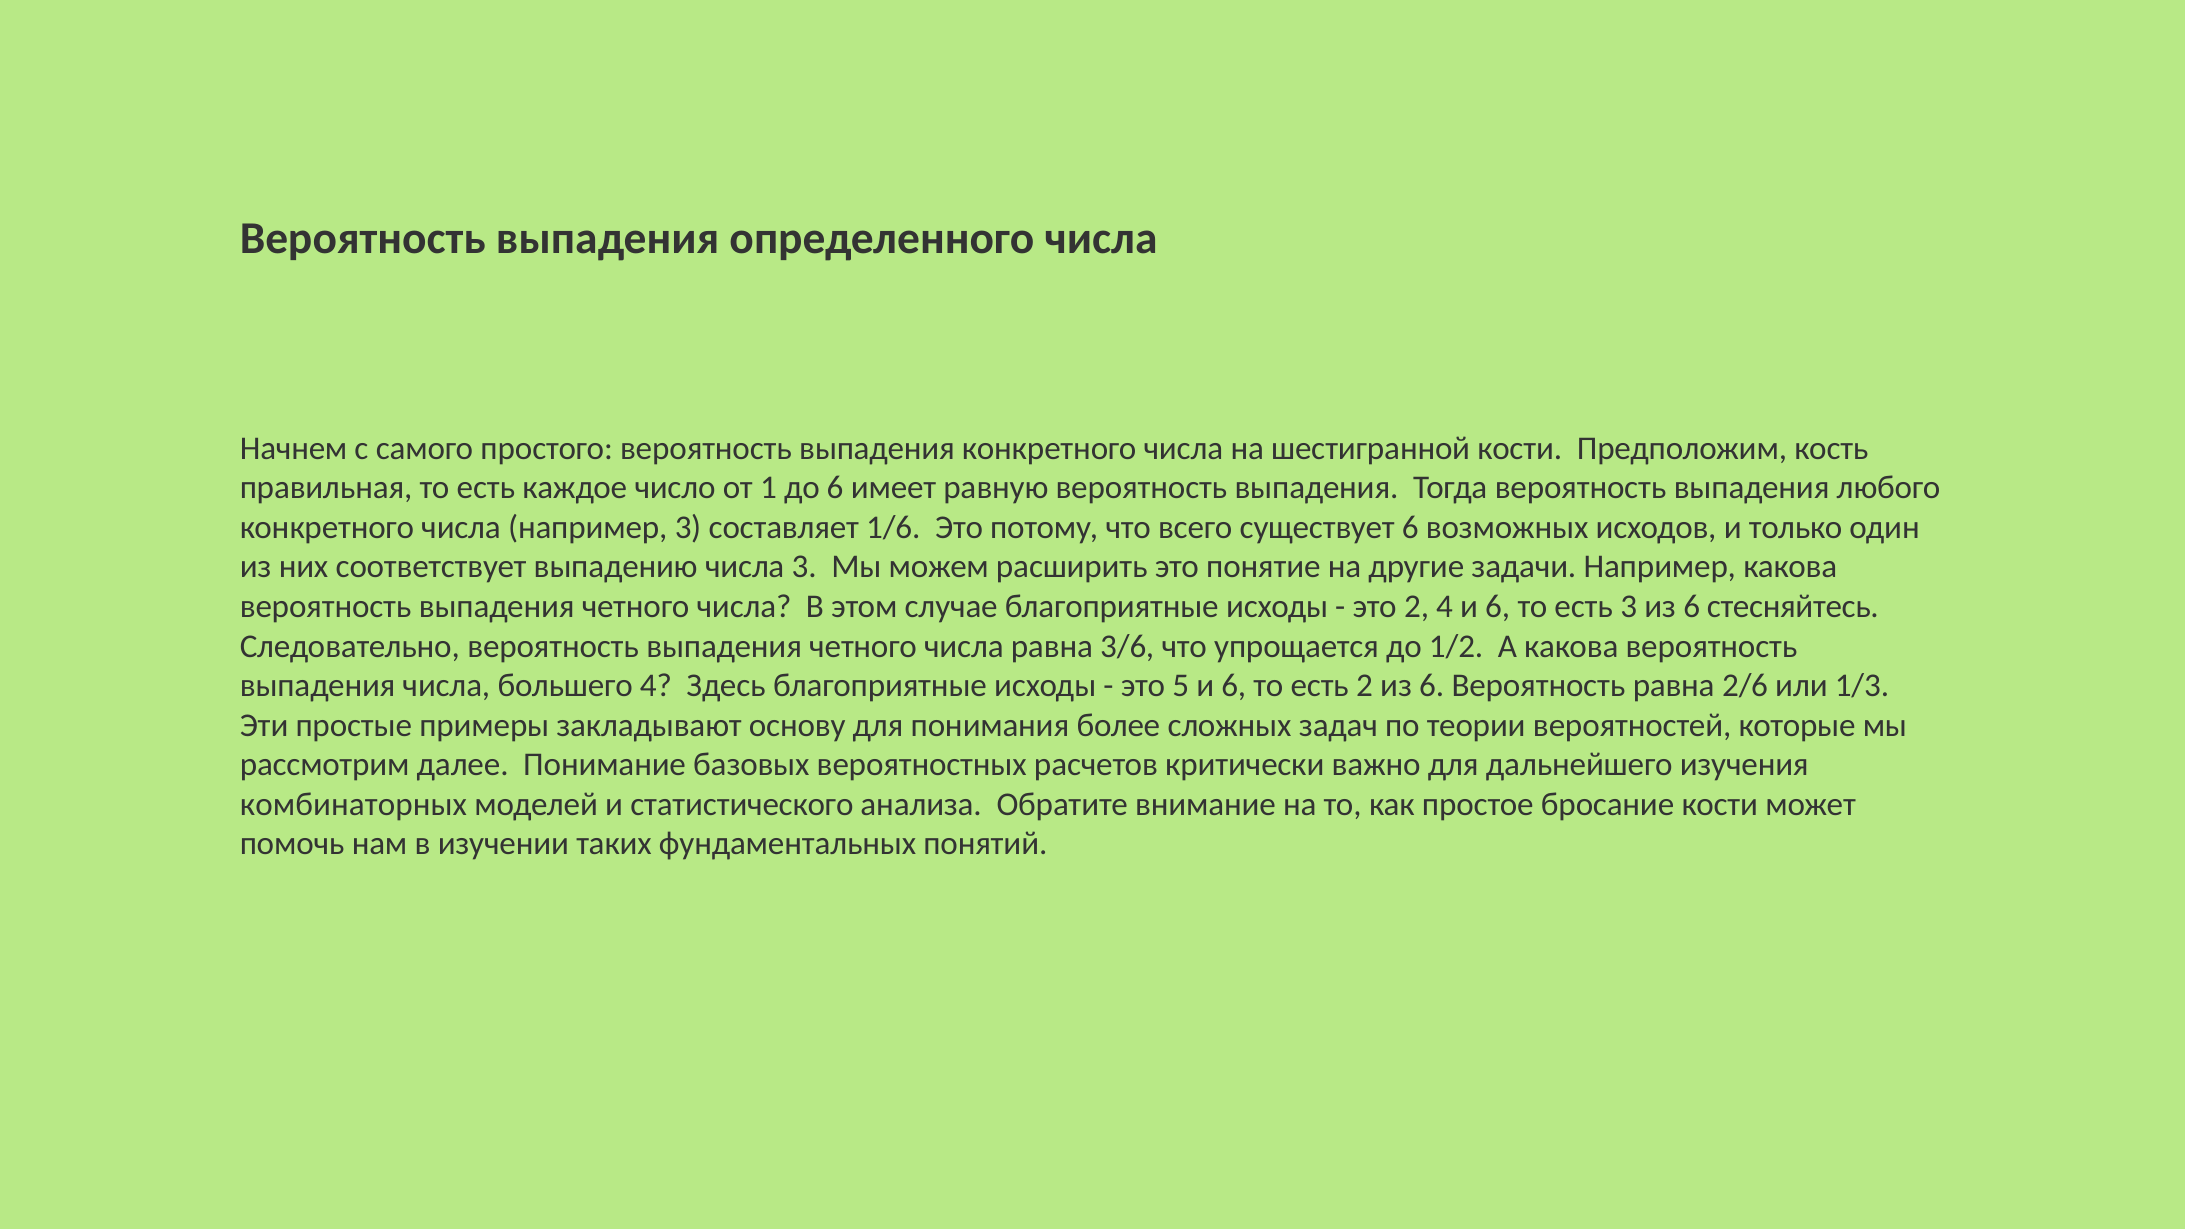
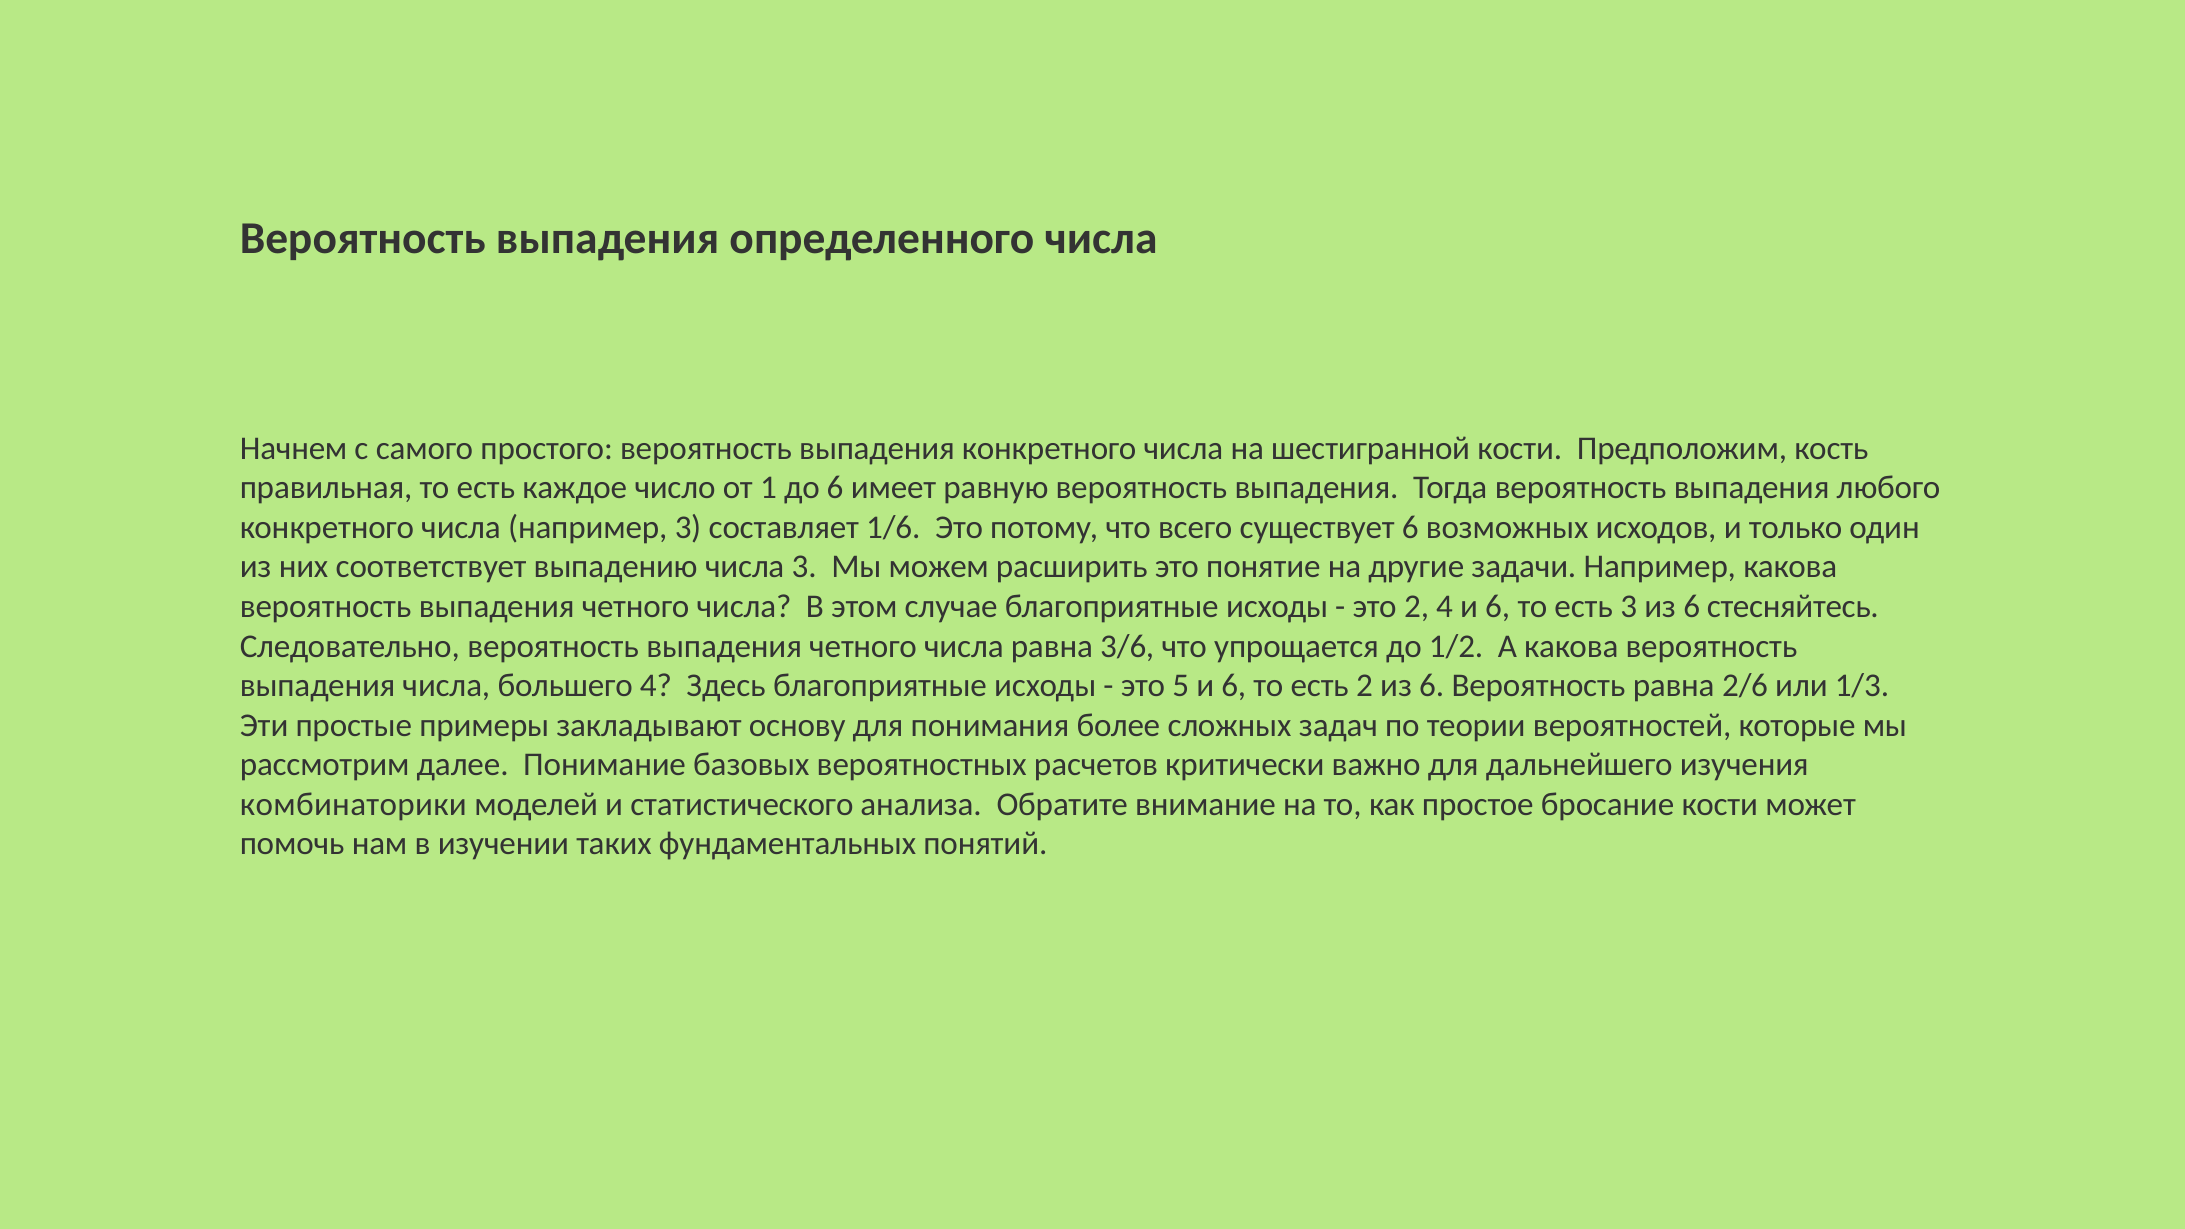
комбинаторных: комбинаторных -> комбинаторики (353, 804)
